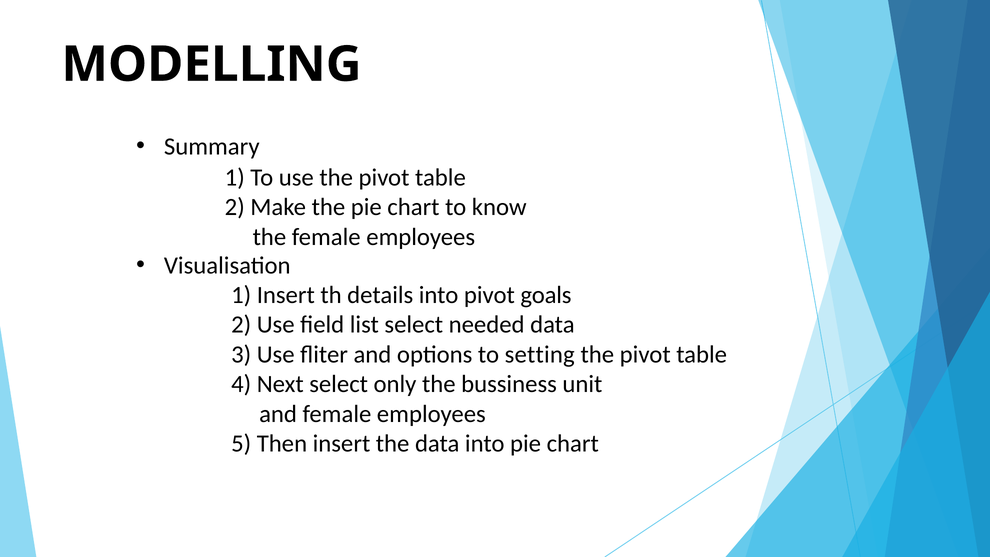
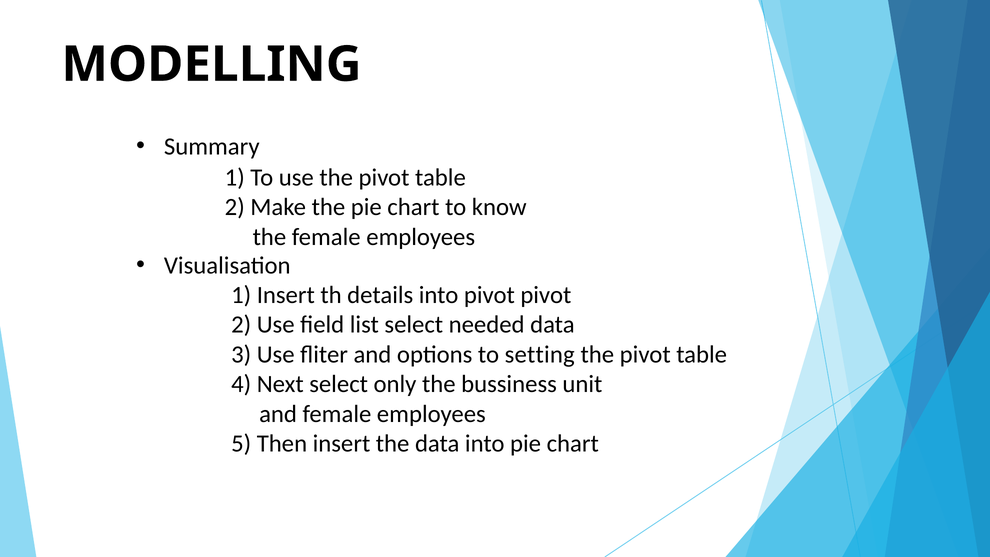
pivot goals: goals -> pivot (546, 295)
